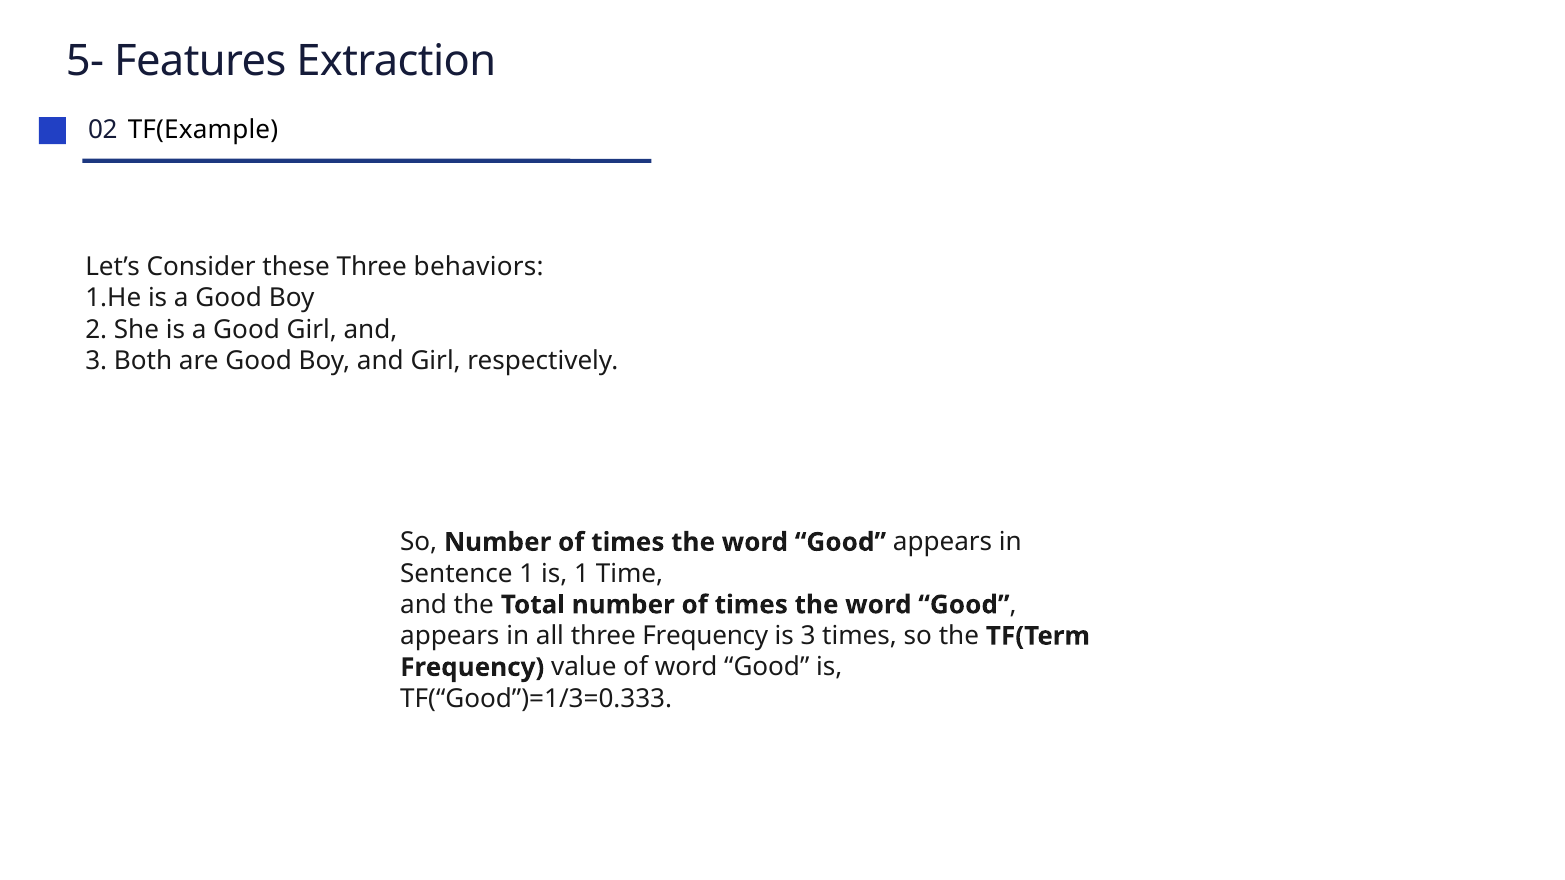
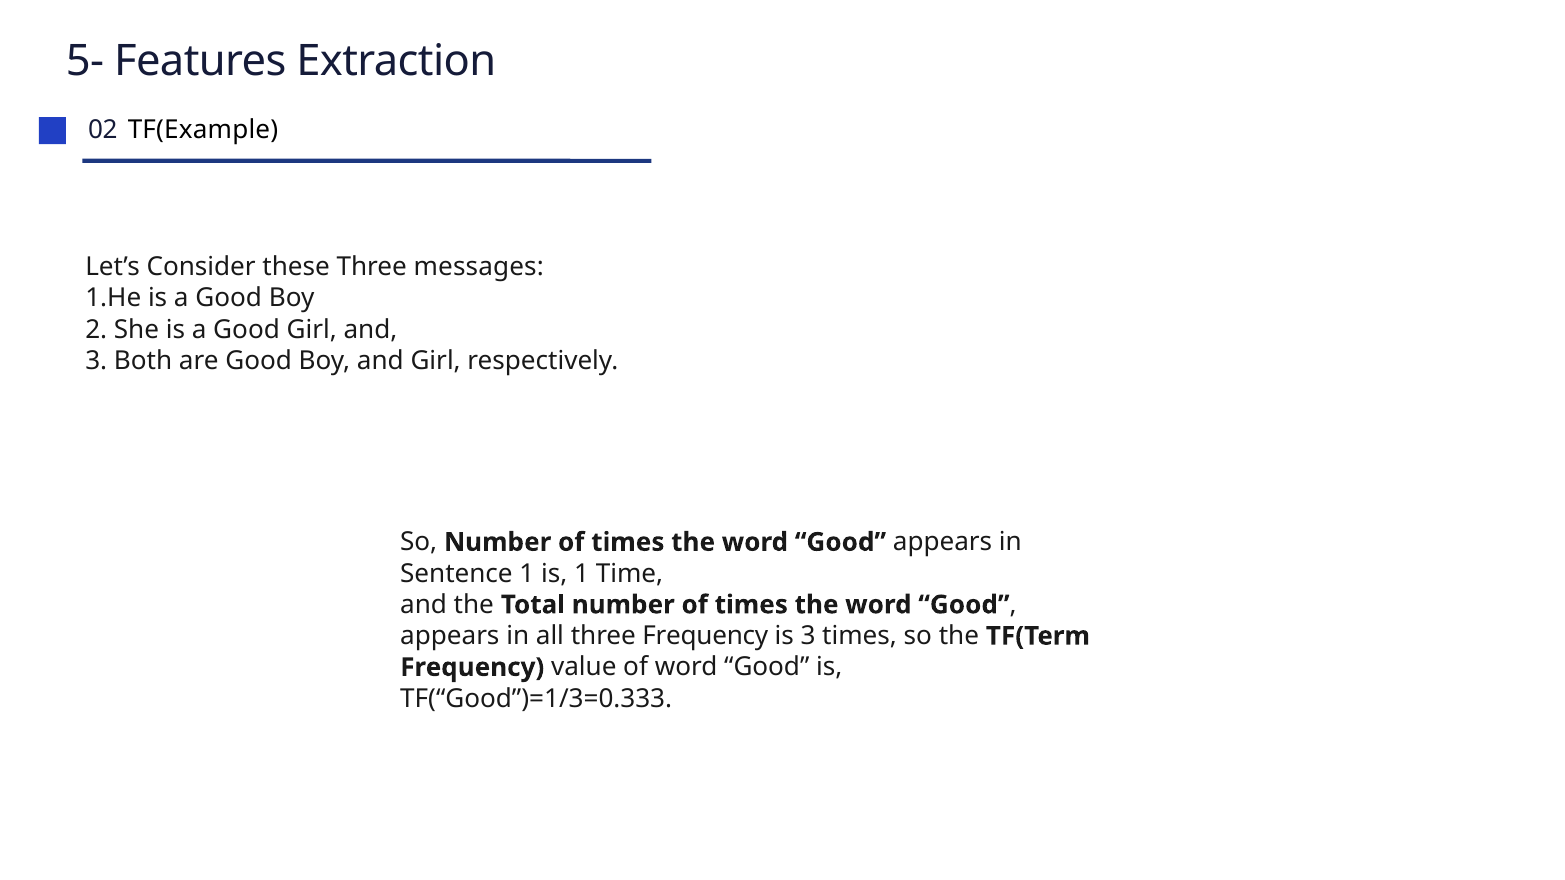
behaviors: behaviors -> messages (479, 267)
